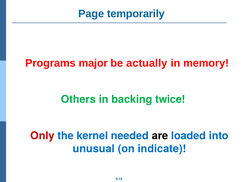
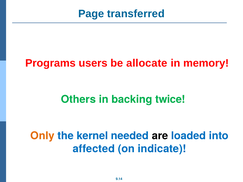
temporarily: temporarily -> transferred (136, 14)
major: major -> users (93, 63)
actually: actually -> allocate (147, 63)
Only colour: red -> orange (42, 136)
unusual: unusual -> affected (94, 149)
